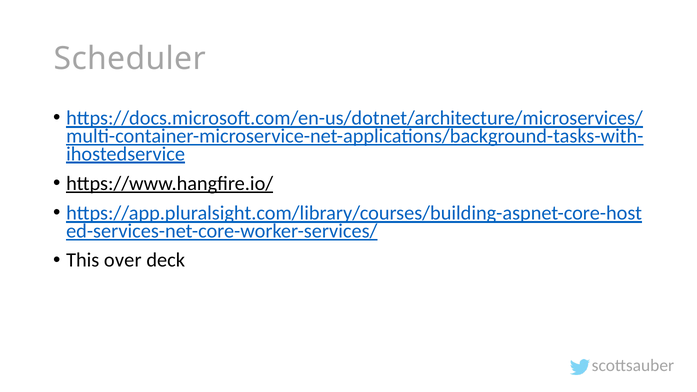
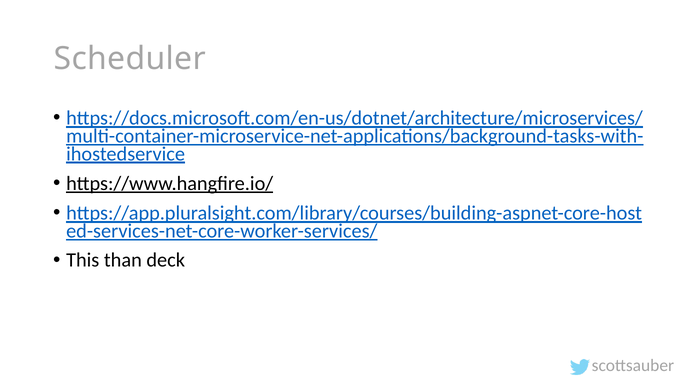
over: over -> than (123, 260)
